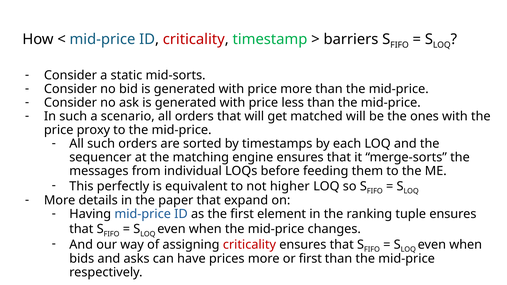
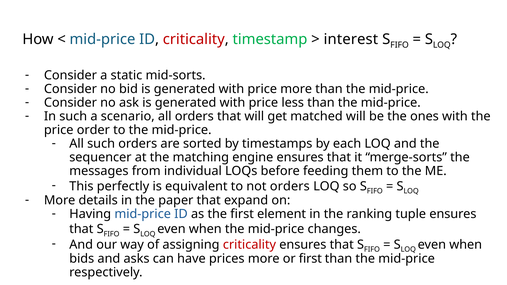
barriers: barriers -> interest (351, 39)
proxy: proxy -> order (93, 130)
not higher: higher -> orders (290, 186)
